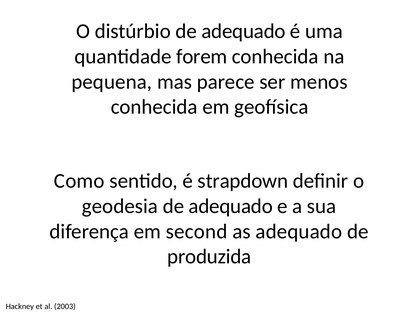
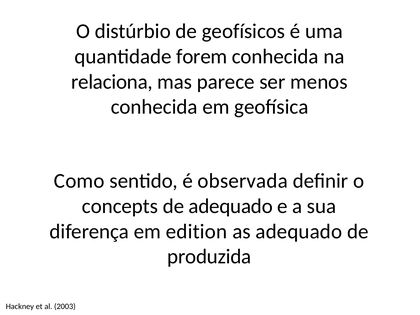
distúrbio de adequado: adequado -> geofísicos (243, 31)
pequena: pequena -> relaciona (112, 82)
strapdown: strapdown -> observada (243, 181)
geodesia: geodesia -> concepts (120, 206)
second: second -> edition (197, 231)
